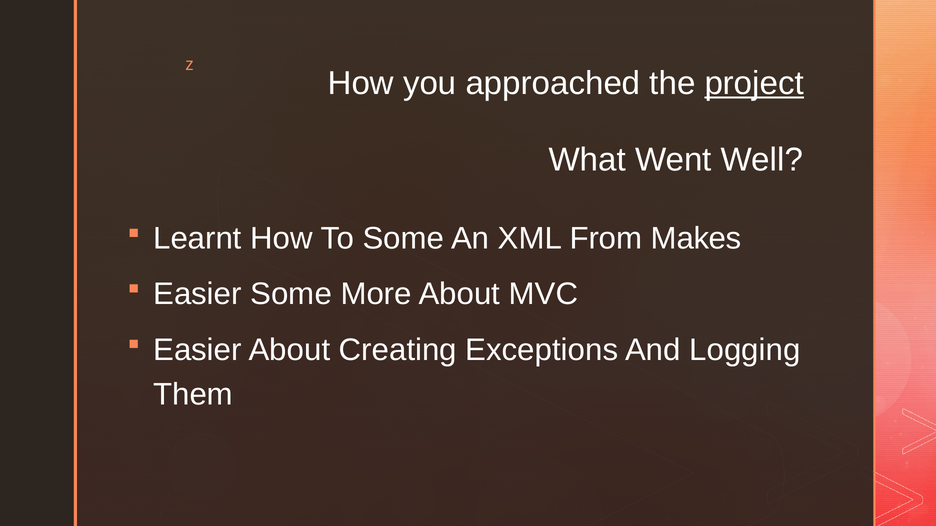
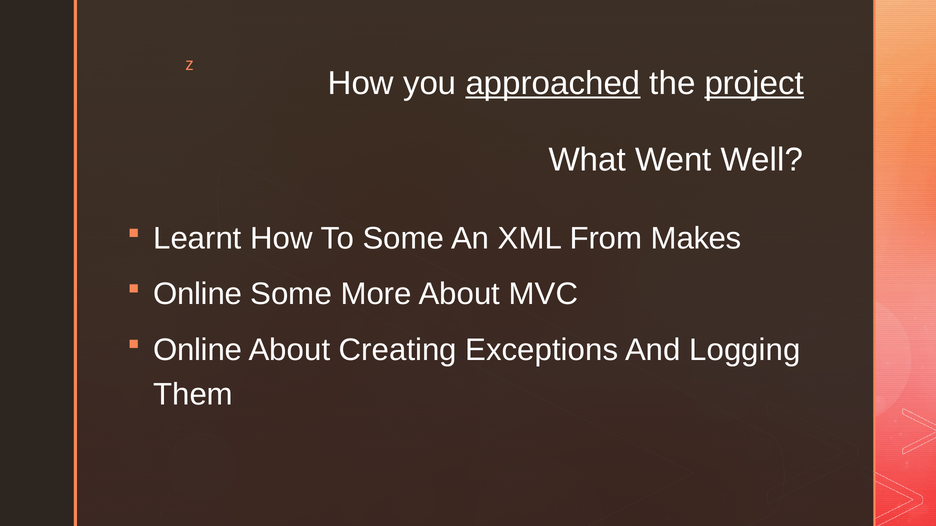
approached underline: none -> present (553, 83)
Easier: Easier -> Online (198, 294)
Easier: Easier -> Online (198, 350)
